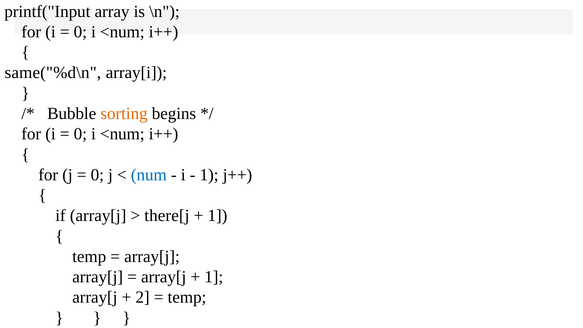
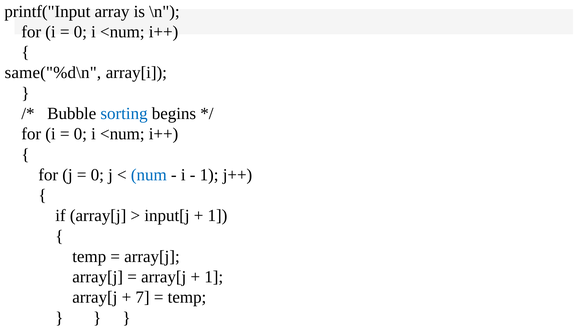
sorting colour: orange -> blue (124, 114)
there[j: there[j -> input[j (167, 216)
2: 2 -> 7 (143, 297)
